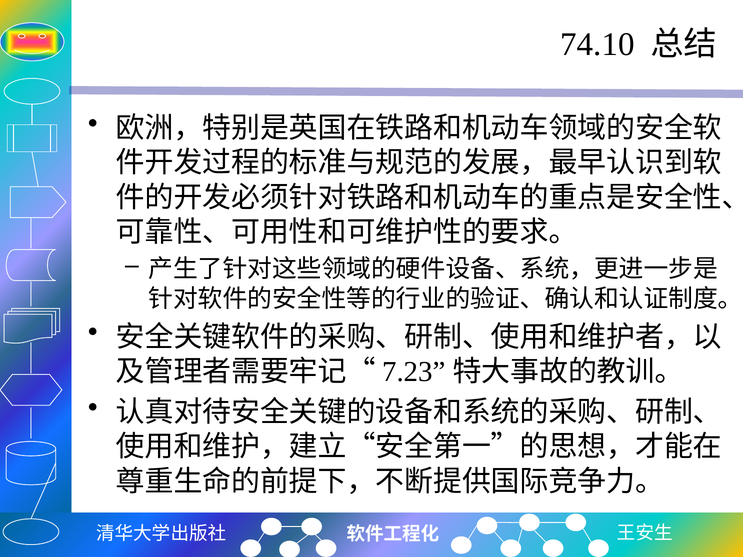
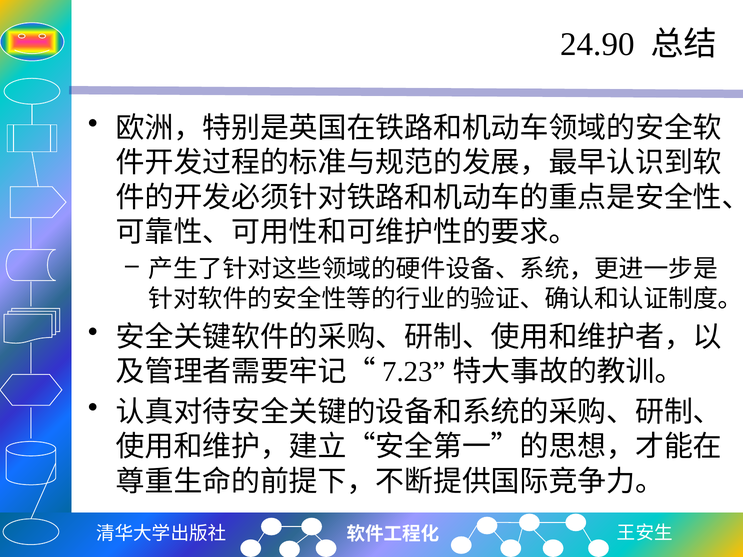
74.10: 74.10 -> 24.90 (597, 45)
